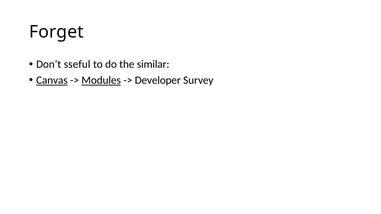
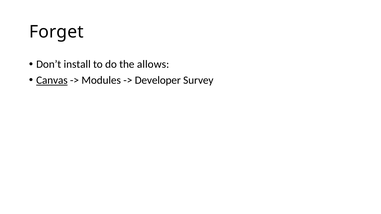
sseful: sseful -> install (77, 64)
similar: similar -> allows (153, 64)
Modules underline: present -> none (101, 80)
